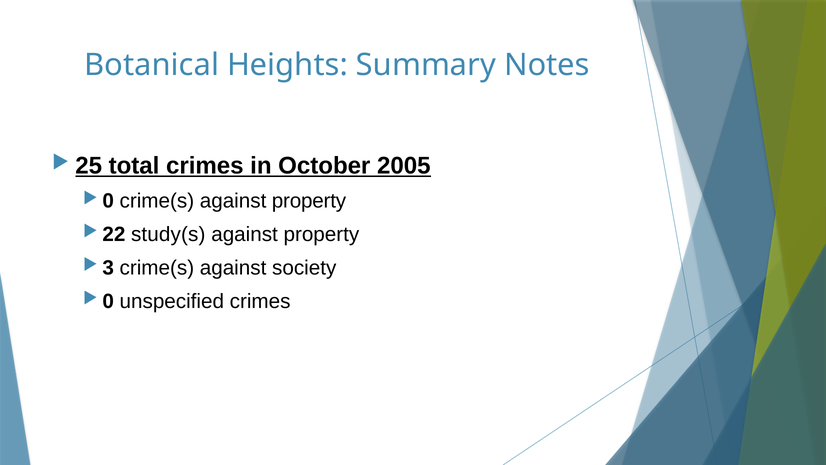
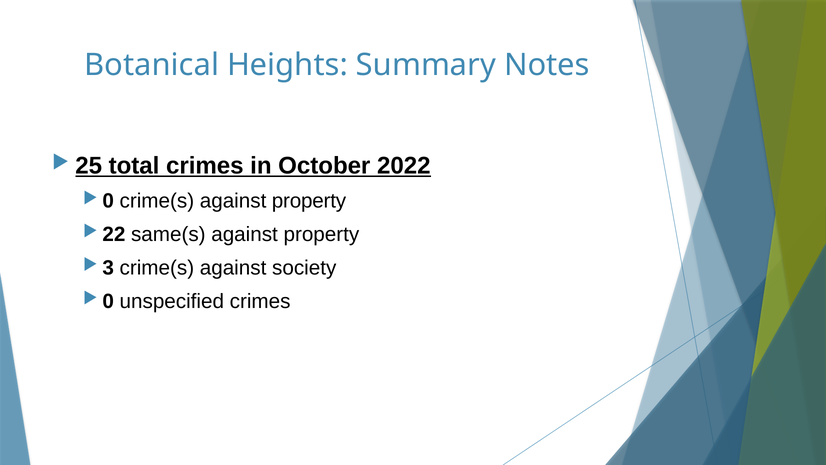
2005: 2005 -> 2022 (404, 166)
study(s: study(s -> same(s (168, 234)
